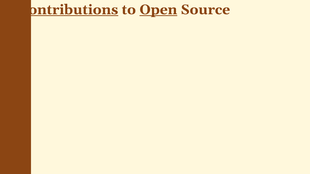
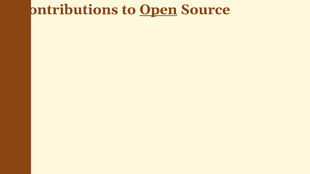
Contributions underline: present -> none (68, 10)
